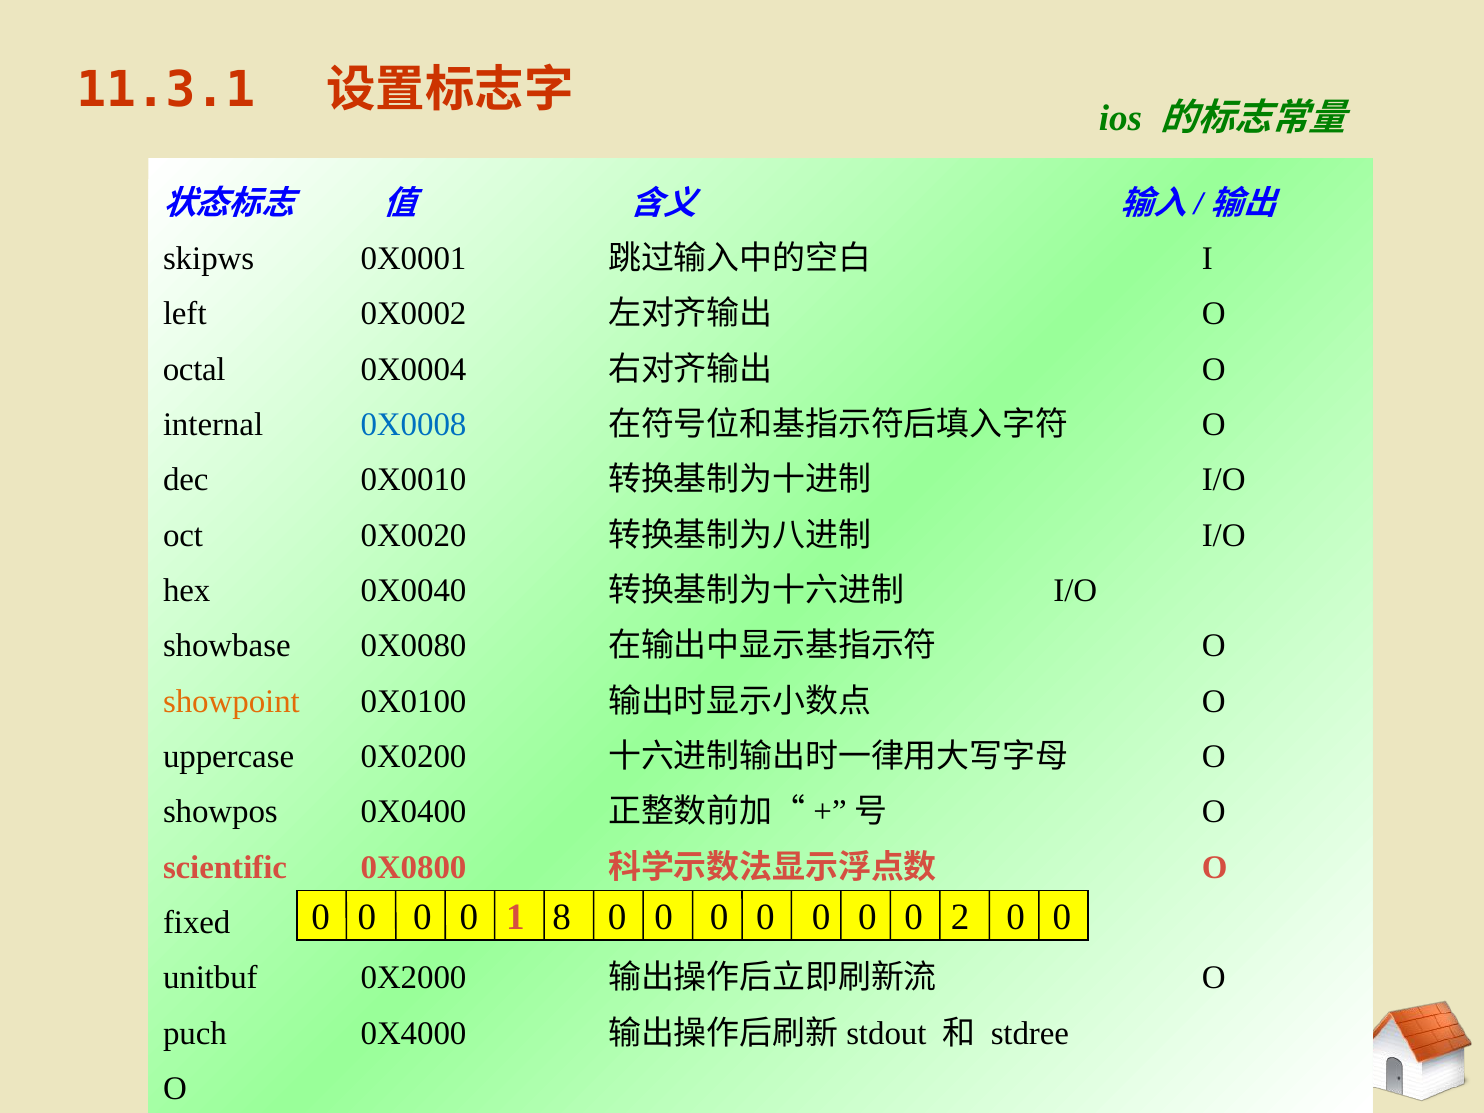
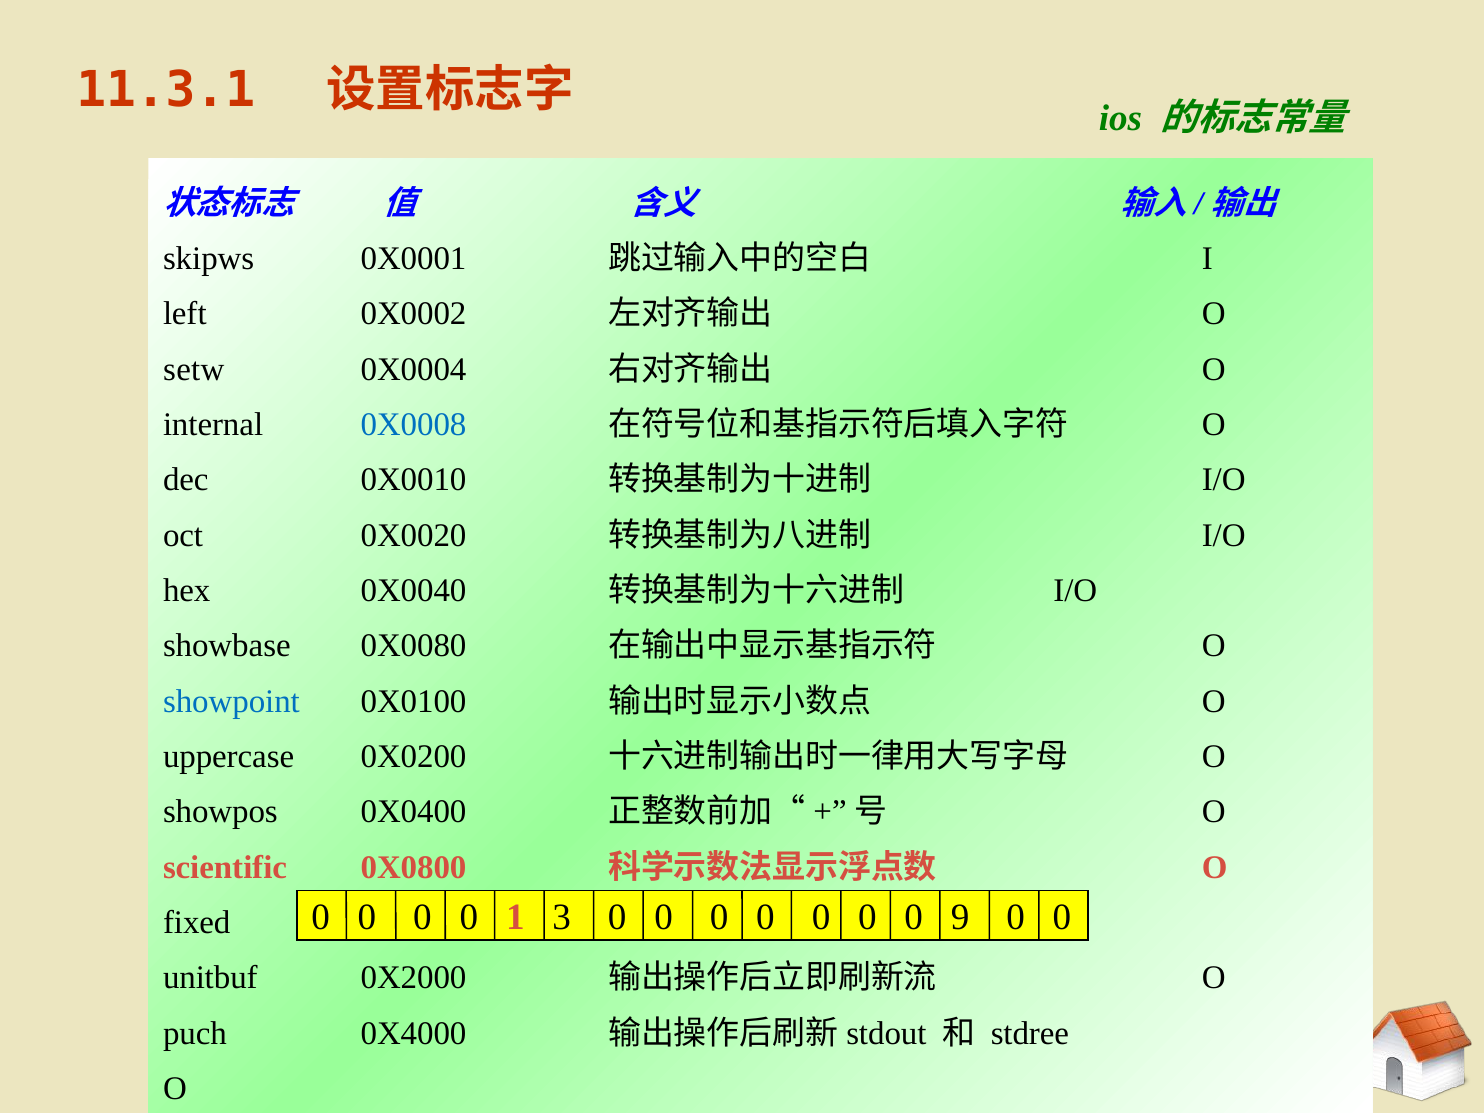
octal: octal -> setw (194, 369)
showpoint colour: orange -> blue (231, 701)
8: 8 -> 3 (562, 918)
2: 2 -> 9 (960, 918)
